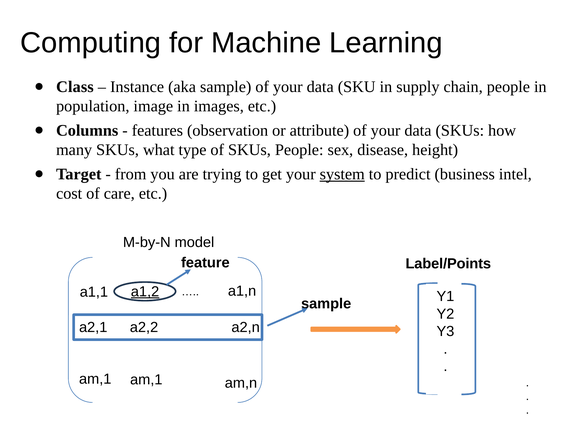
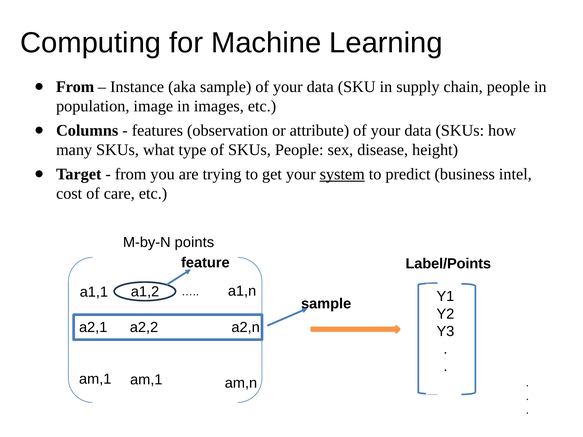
Class: Class -> From (75, 87)
model: model -> points (194, 243)
a1,2 underline: present -> none (145, 292)
